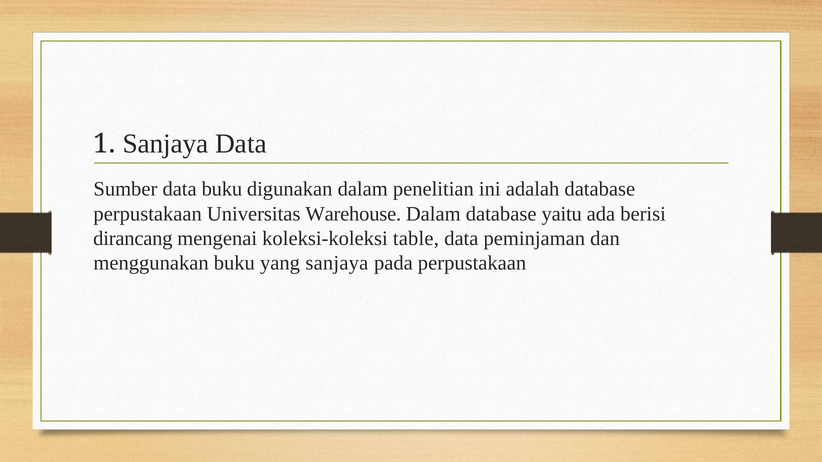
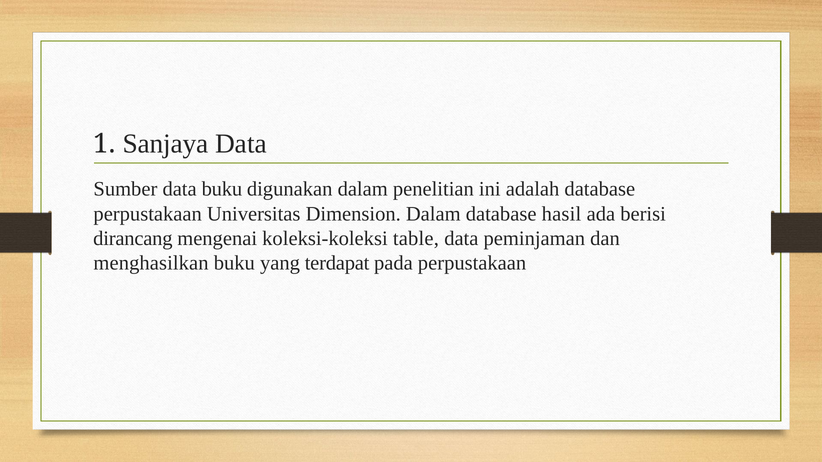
Warehouse: Warehouse -> Dimension (353, 214)
yaitu: yaitu -> hasil (561, 214)
menggunakan: menggunakan -> menghasilkan (151, 263)
yang sanjaya: sanjaya -> terdapat (337, 263)
